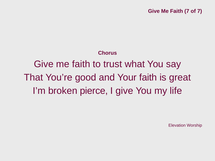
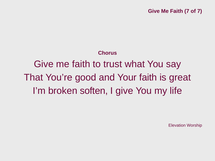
pierce: pierce -> soften (94, 91)
